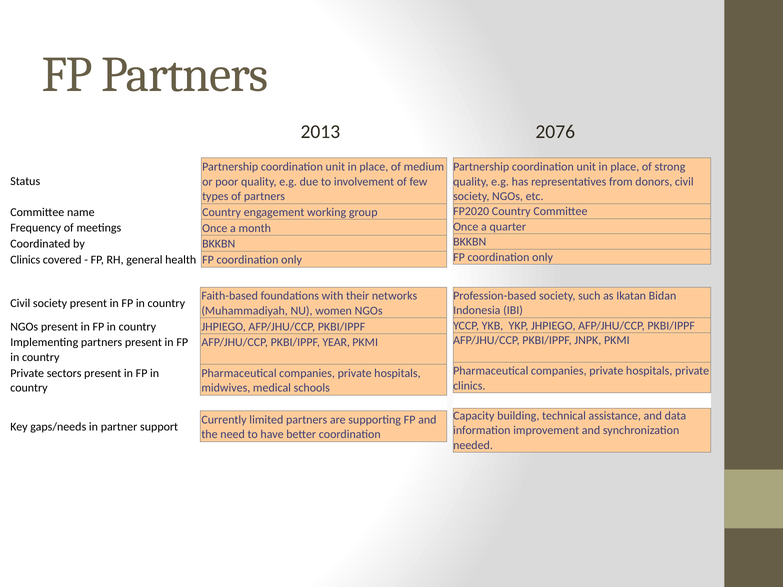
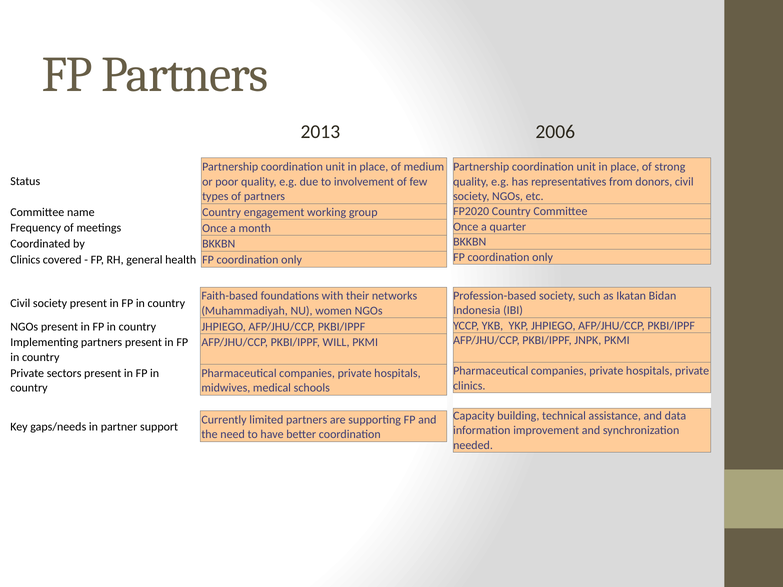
2076: 2076 -> 2006 (555, 132)
YEAR: YEAR -> WILL (336, 343)
